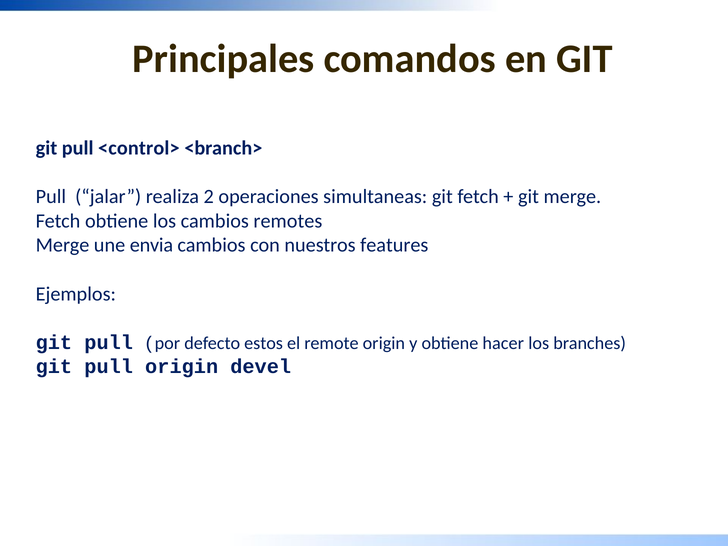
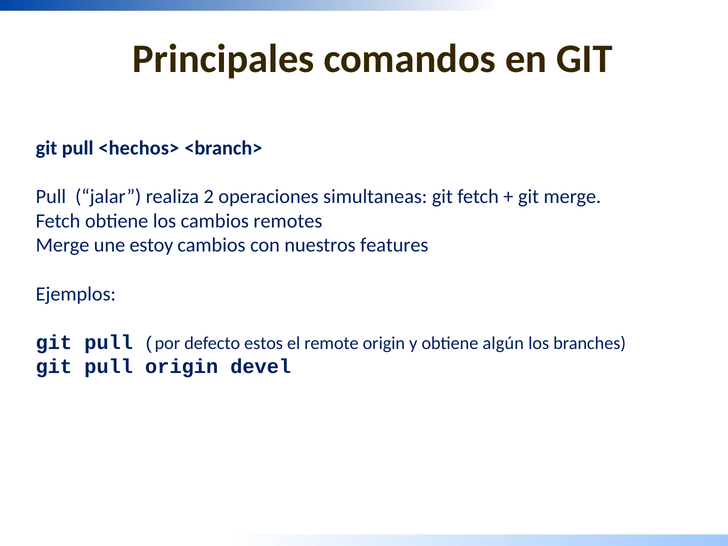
<control>: <control> -> <hechos> (139, 148)
envia: envia -> estoy (151, 245)
hacer: hacer -> algún (503, 343)
